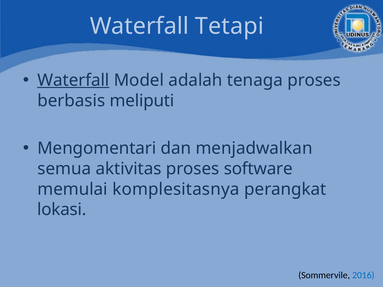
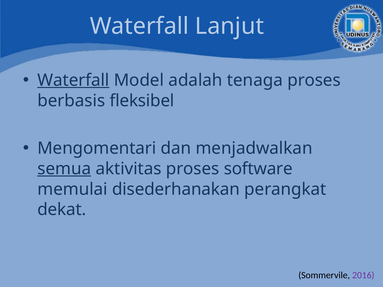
Tetapi: Tetapi -> Lanjut (229, 26)
meliputi: meliputi -> fleksibel (142, 101)
semua underline: none -> present (64, 169)
komplesitasnya: komplesitasnya -> disederhanakan (176, 189)
lokasi: lokasi -> dekat (62, 210)
2016 colour: blue -> purple (363, 276)
